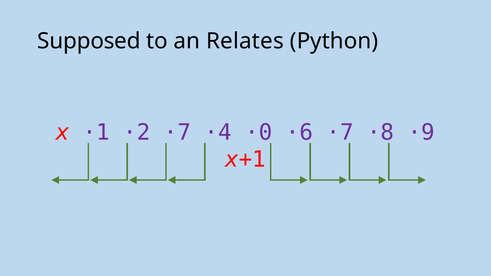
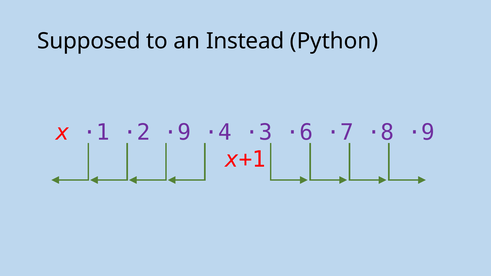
Relates: Relates -> Instead (245, 41)
·2 ·7: ·7 -> ·9 (178, 133)
·0: ·0 -> ·3 (259, 133)
